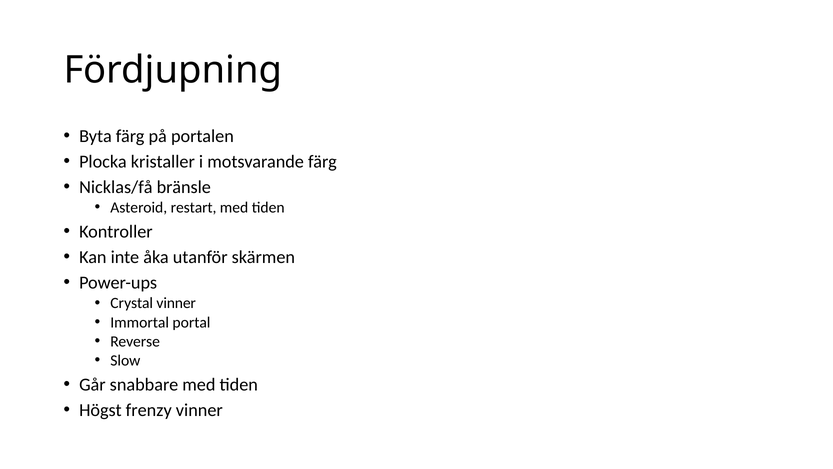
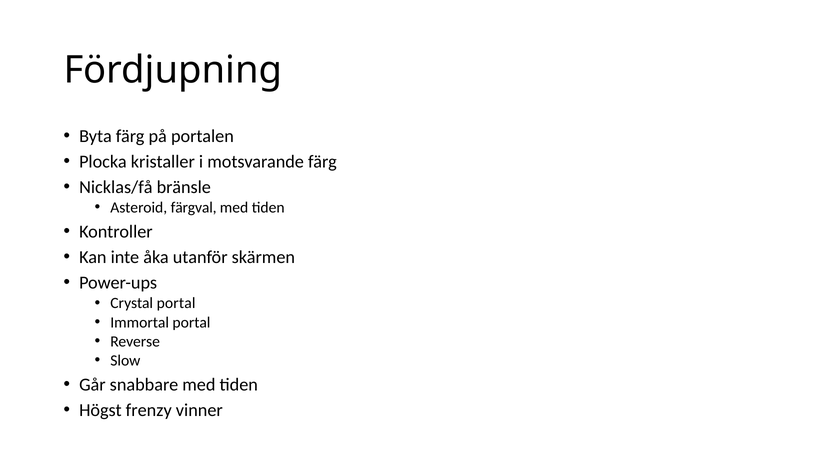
restart: restart -> färgval (194, 207)
Crystal vinner: vinner -> portal (176, 303)
